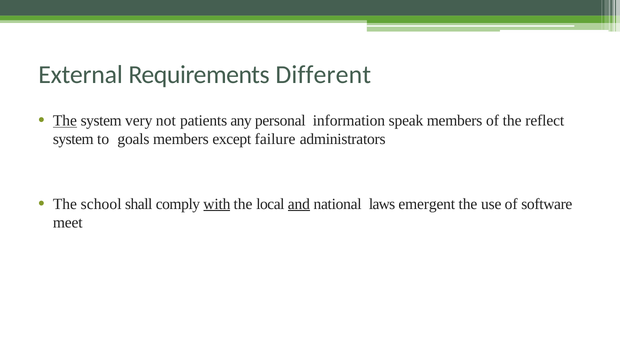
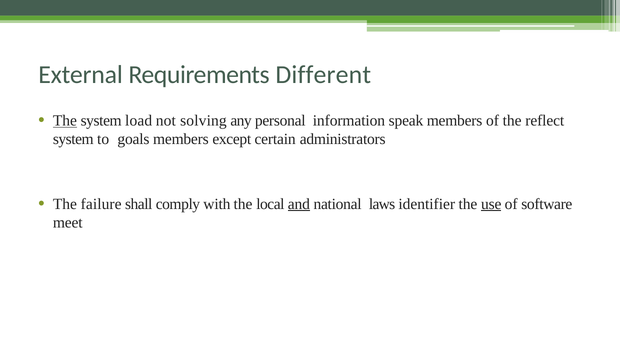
very: very -> load (139, 120)
patients: patients -> solving (203, 120)
failure: failure -> certain (275, 139)
school: school -> failure (101, 204)
with underline: present -> none (217, 204)
emergent: emergent -> identifier (427, 204)
use underline: none -> present (491, 204)
